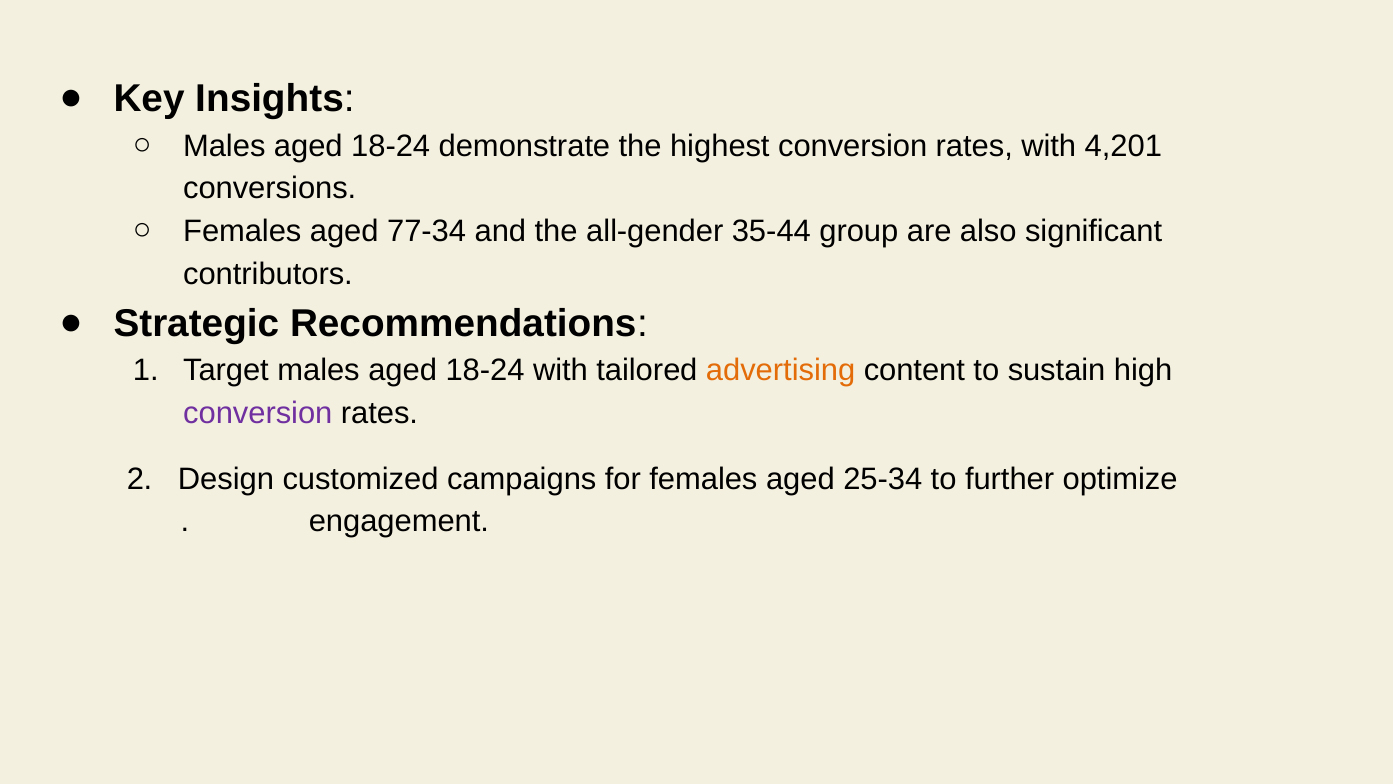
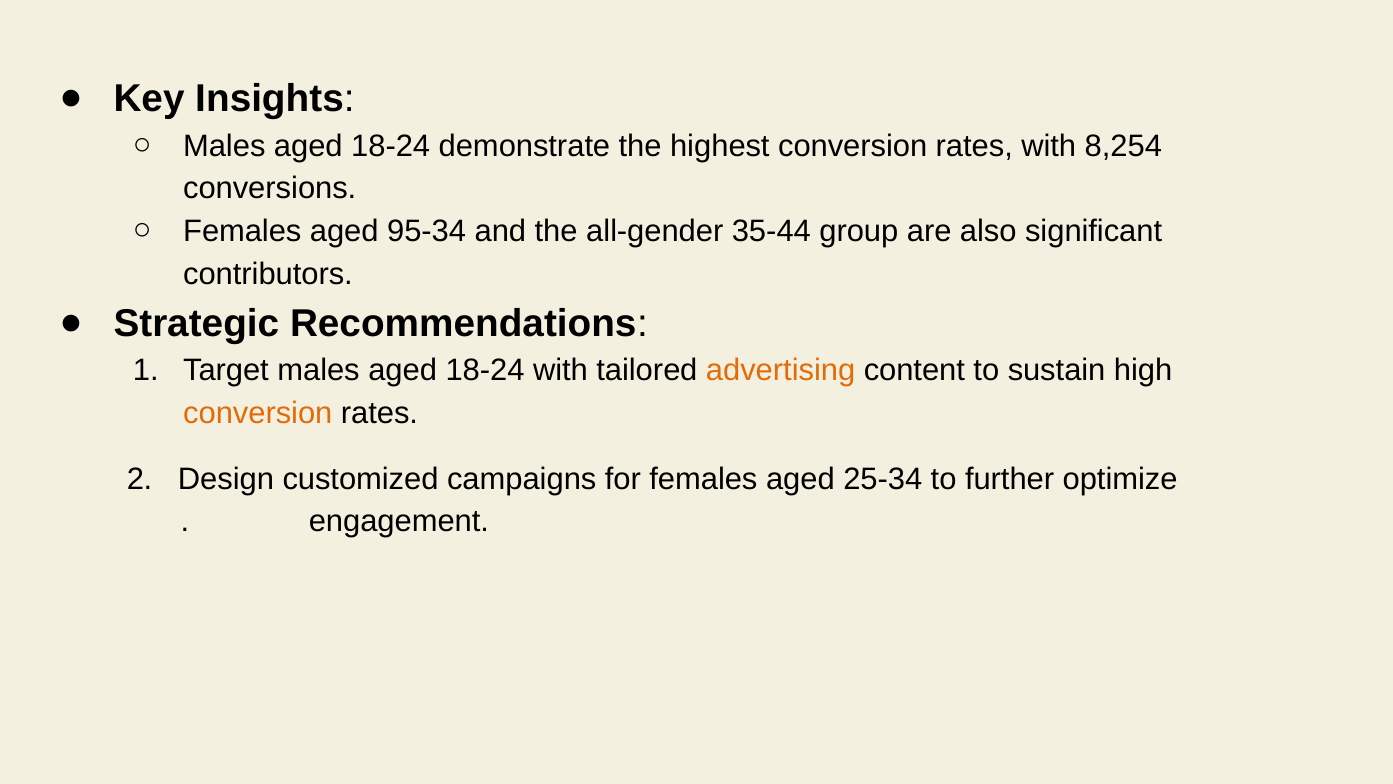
4,201: 4,201 -> 8,254 (1123, 146)
77-34: 77-34 -> 95-34 (427, 231)
conversion colour: purple -> orange (258, 413)
